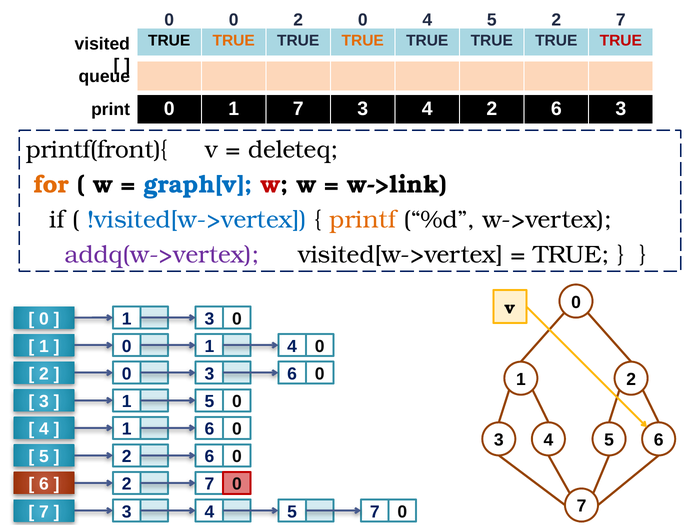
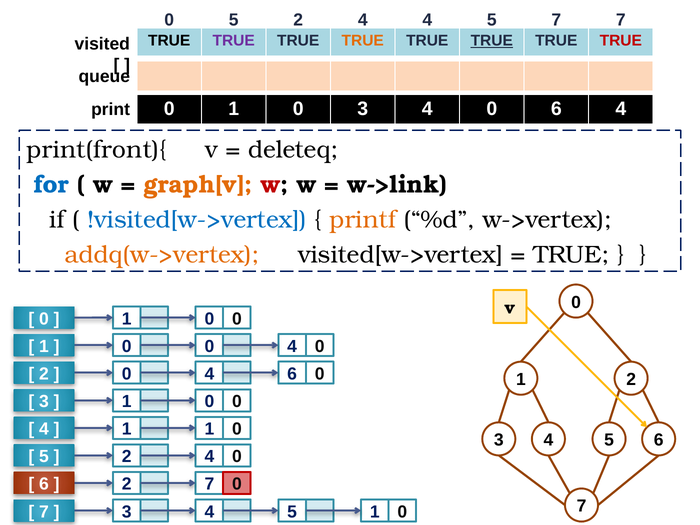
0: 0 -> 5 (234, 20)
0: 0 -> 4 (363, 20)
5 2: 2 -> 7 (556, 20)
TRUE colour: orange -> purple (234, 41)
TRUE underline: none -> present (492, 41)
0 1 7: 7 -> 0 (298, 109)
4 2: 2 -> 0 (492, 109)
6 3: 3 -> 4 (621, 109)
printf(front){: printf(front){ -> print(front){ (96, 150)
for colour: orange -> blue (51, 185)
graph[v colour: blue -> orange (198, 185)
addq(w->vertex colour: purple -> orange (162, 255)
3: 3 -> 0 (209, 319)
1: 1 -> 0 (209, 346)
0 3: 3 -> 4 (209, 374)
5: 5 -> 0 (209, 402)
1 6: 6 -> 1 (209, 429)
6: 6 -> 4 (209, 457)
5 7: 7 -> 1 (375, 512)
